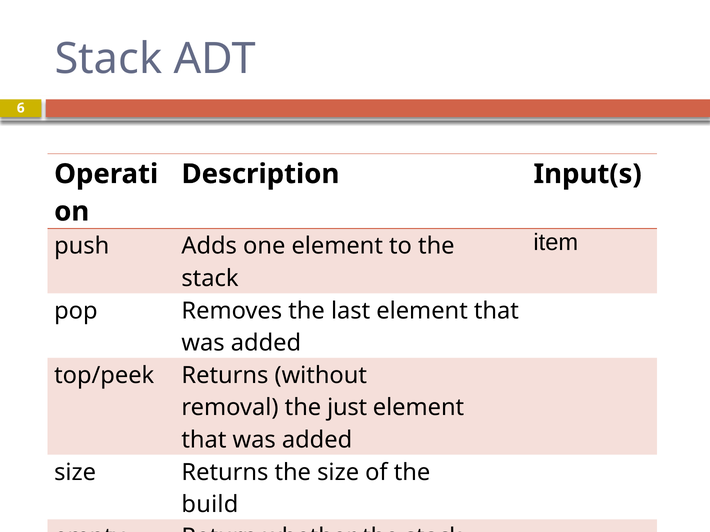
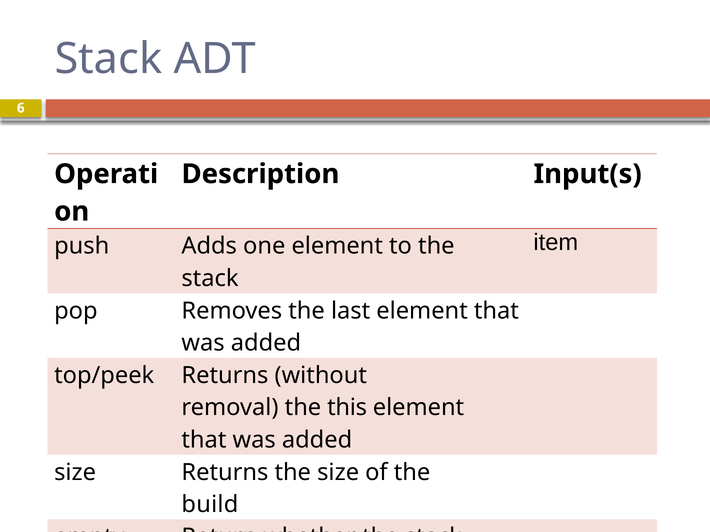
just: just -> this (347, 408)
